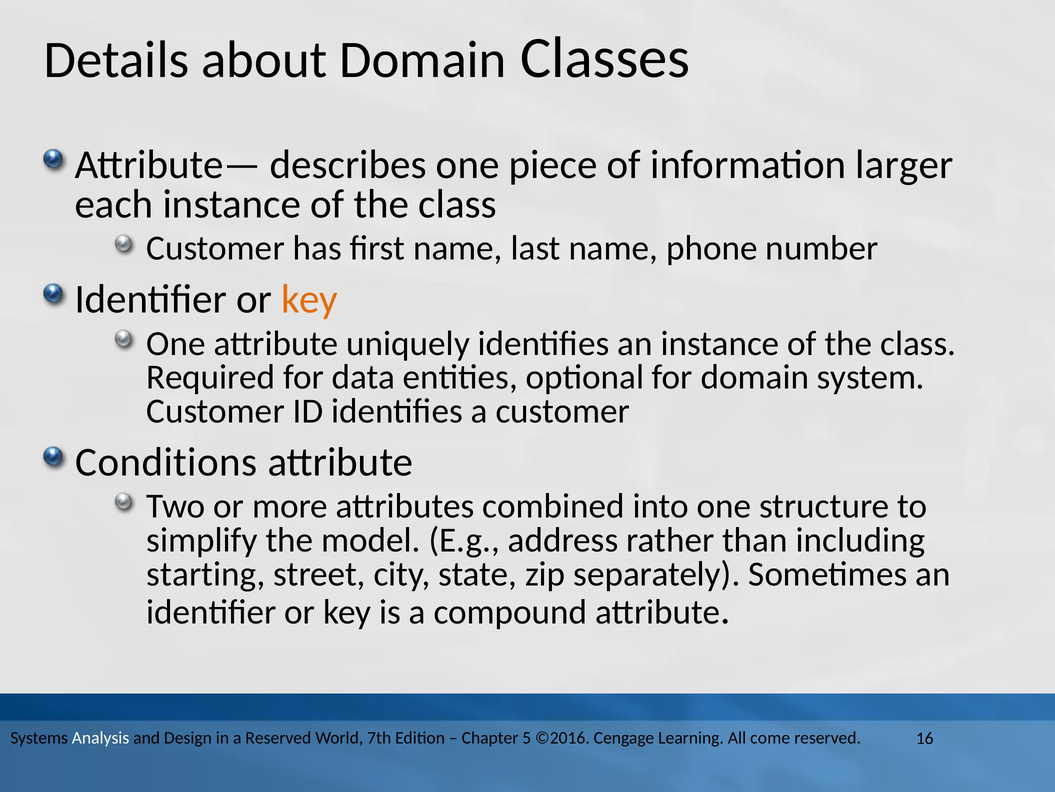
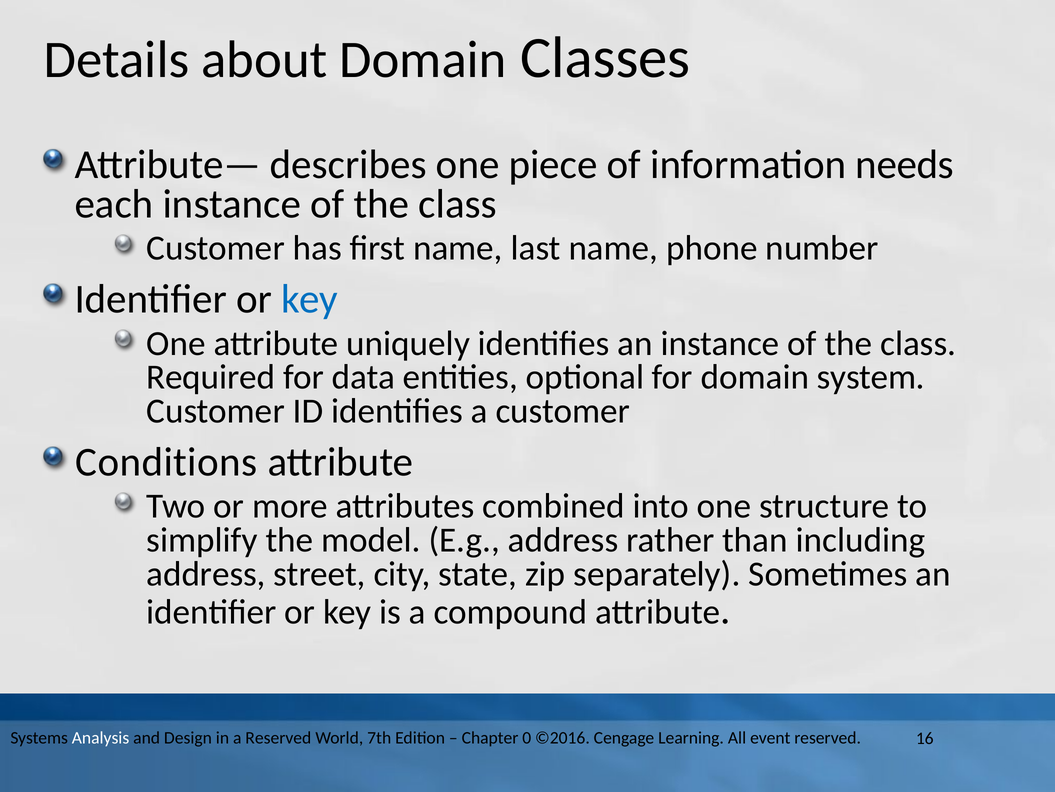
larger: larger -> needs (905, 164)
key colour: orange -> blue (310, 299)
starting: starting -> address (206, 573)
5: 5 -> 0 (527, 737)
come: come -> event (770, 737)
